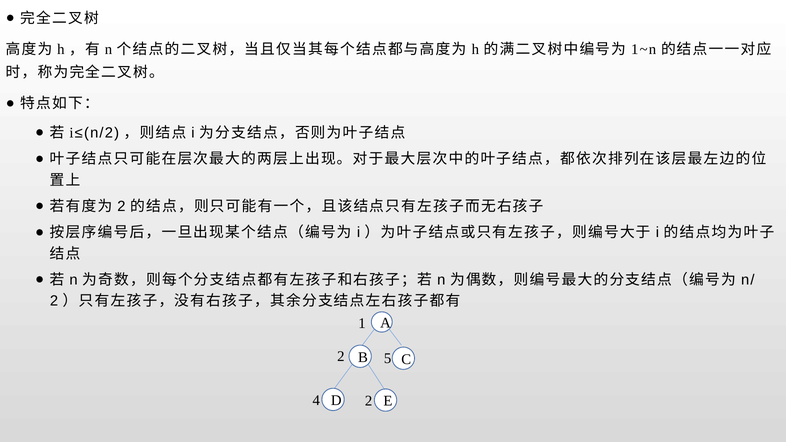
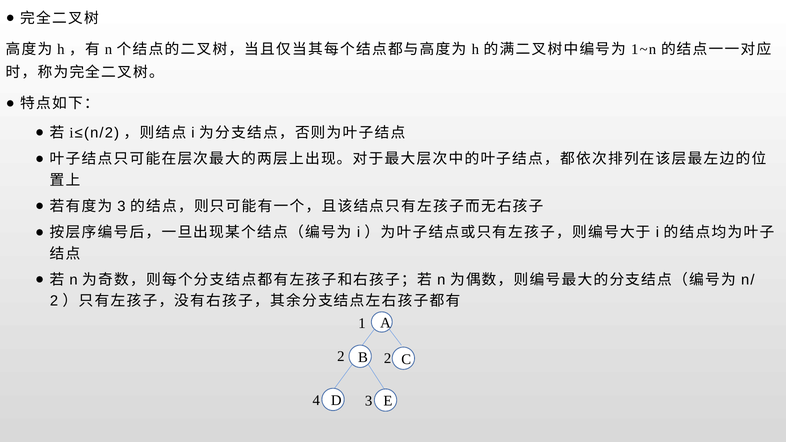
2: 2 -> 3 (121, 206)
2 5: 5 -> 2 (388, 359)
4 2: 2 -> 3 (369, 401)
